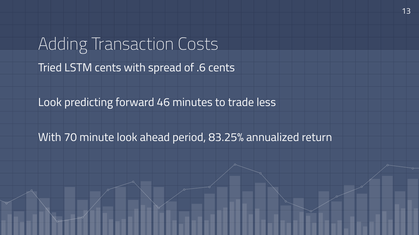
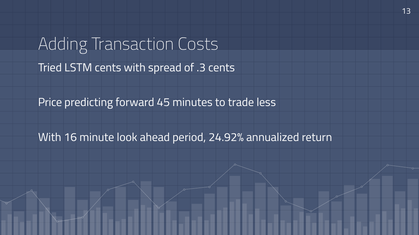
.6: .6 -> .3 (201, 68)
Look: Look -> Price (50, 103)
46: 46 -> 45 (163, 103)
70: 70 -> 16 (70, 138)
83.25%: 83.25% -> 24.92% (226, 138)
